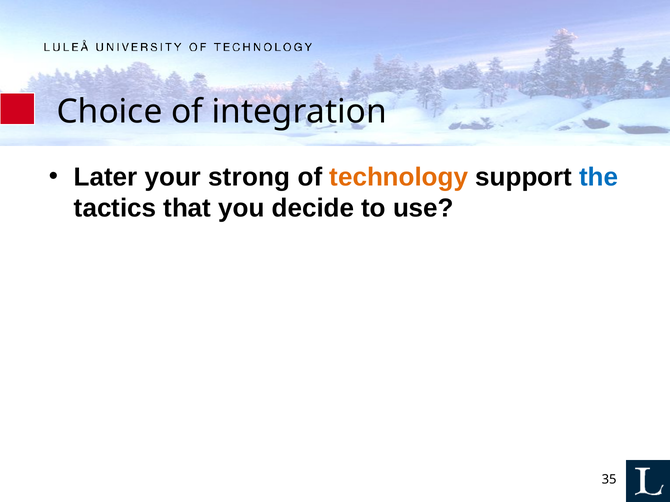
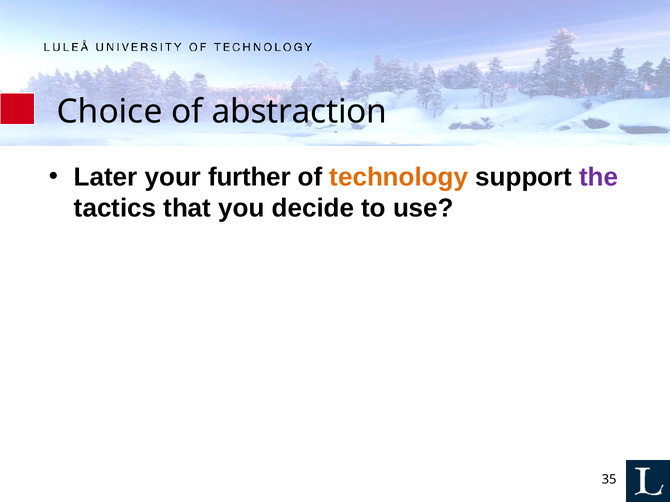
integration: integration -> abstraction (299, 112)
strong: strong -> further (250, 177)
the colour: blue -> purple (599, 177)
